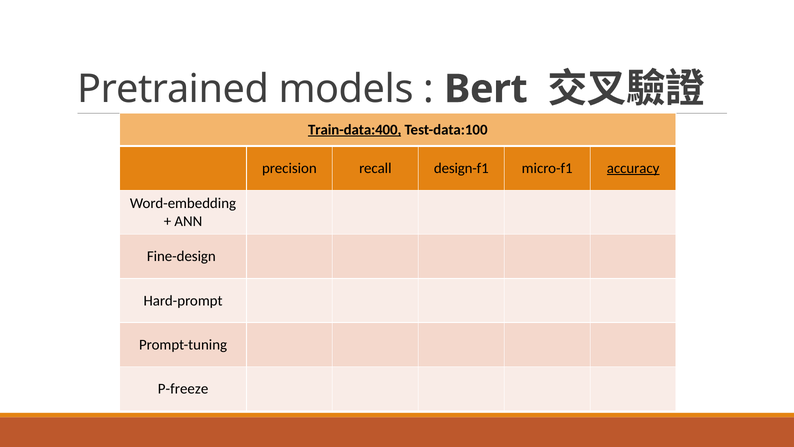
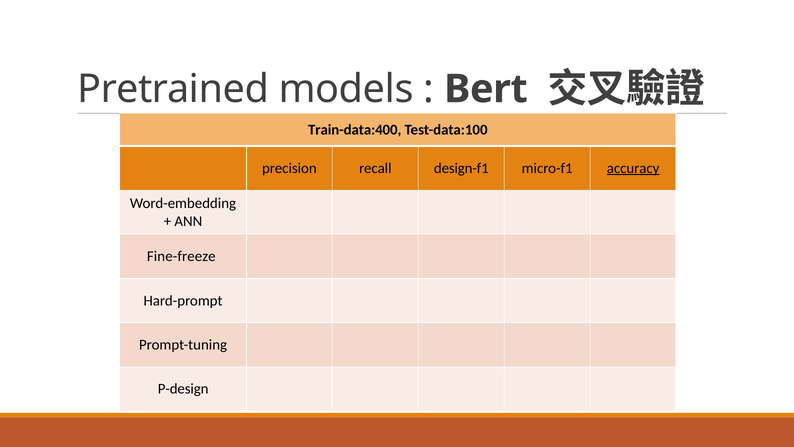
Train-data:400 underline: present -> none (355, 130)
Fine-design: Fine-design -> Fine-freeze (181, 256)
P-freeze: P-freeze -> P-design (183, 389)
